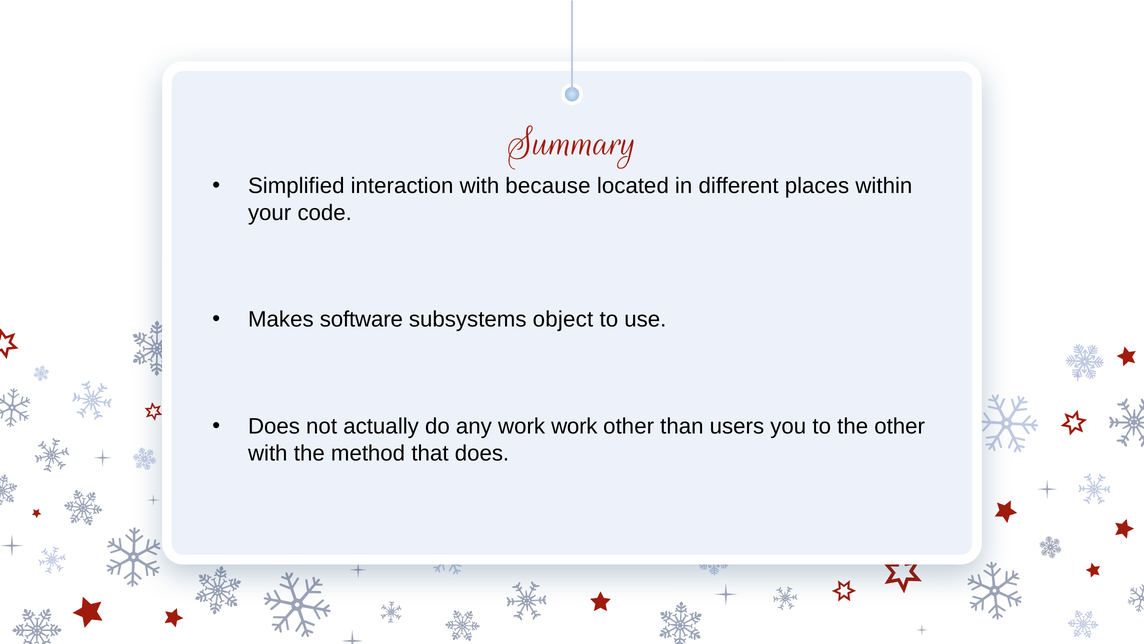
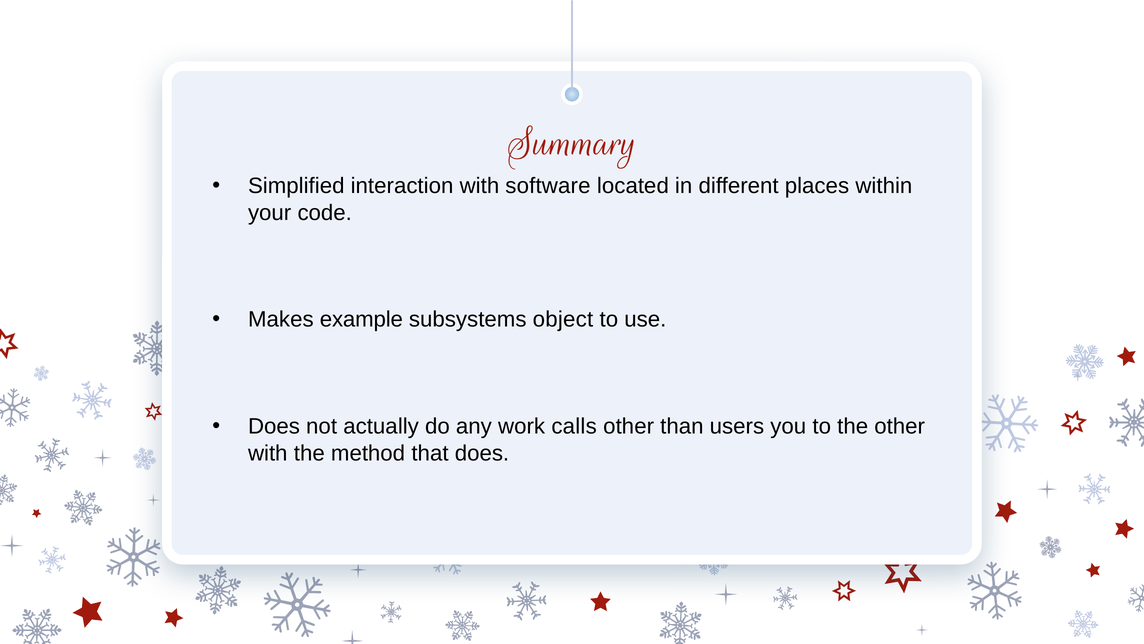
because: because -> software (548, 186)
software: software -> example (361, 319)
work work: work -> calls (574, 426)
